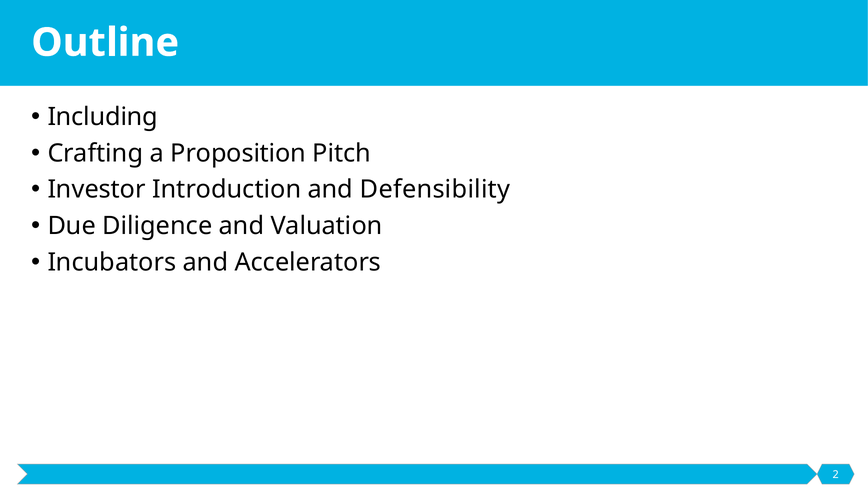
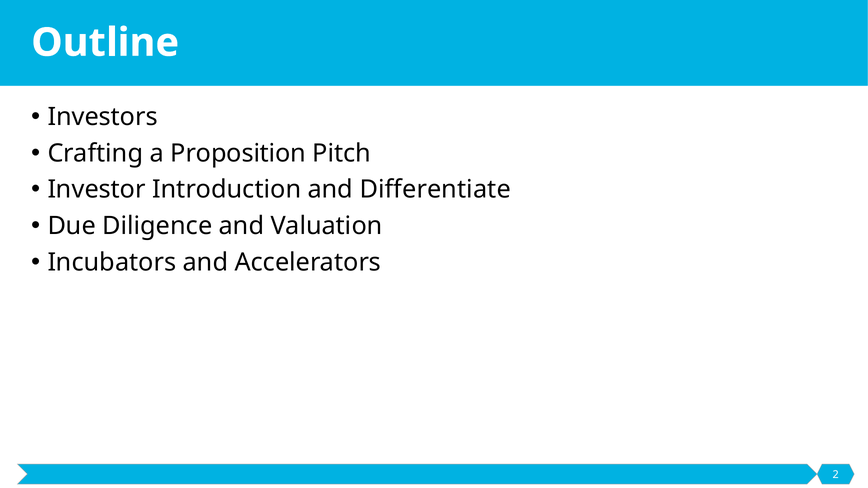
Including: Including -> Investors (103, 117)
Defensibility: Defensibility -> Differentiate (435, 190)
